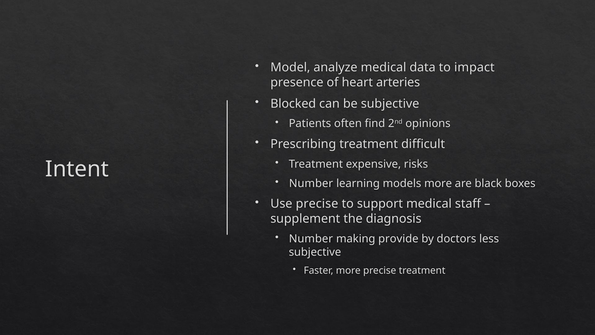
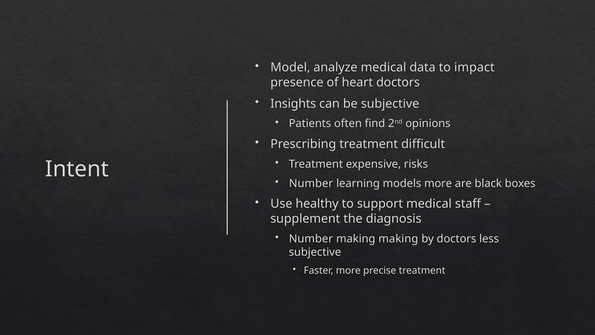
heart arteries: arteries -> doctors (398, 82)
Blocked: Blocked -> Insights (293, 103)
Use precise: precise -> healthy (317, 204)
making provide: provide -> making (398, 239)
